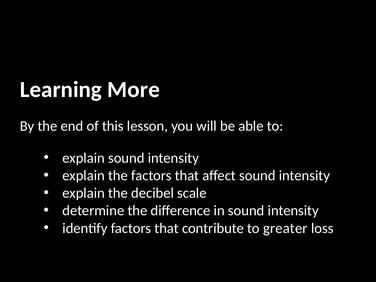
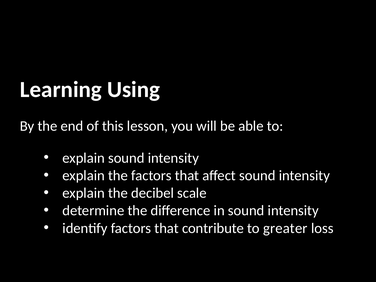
More: More -> Using (134, 90)
